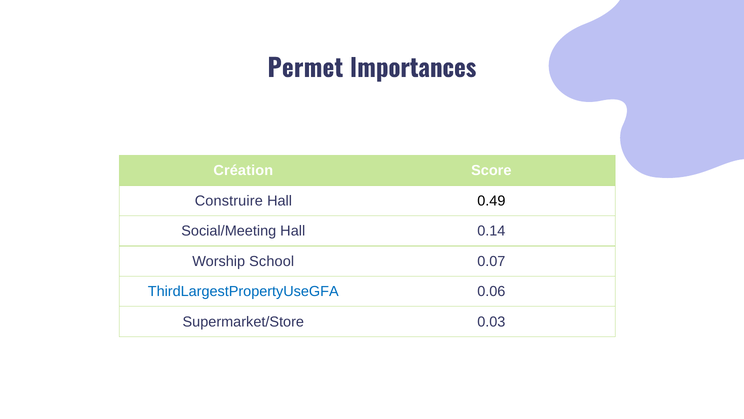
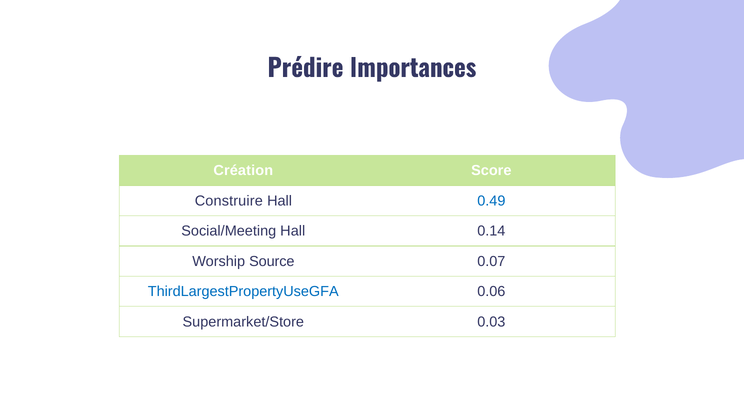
Permet: Permet -> Prédire (305, 69)
0.49 colour: black -> blue (491, 201)
School: School -> Source (272, 261)
